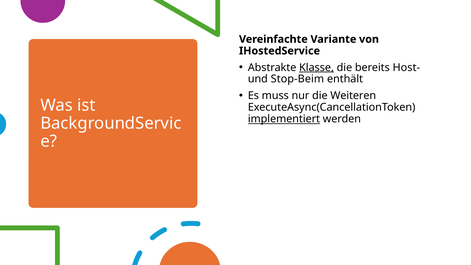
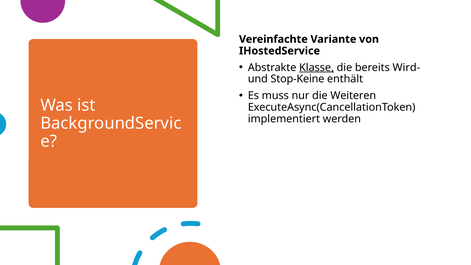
Host-: Host- -> Wird- (406, 67)
Stop-Beim: Stop-Beim -> Stop-Keine (297, 79)
implementiert underline: present -> none (284, 119)
